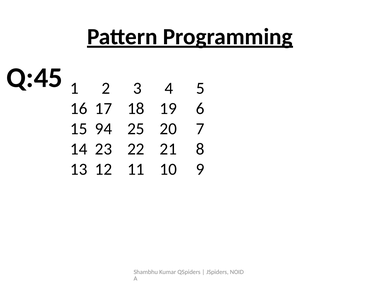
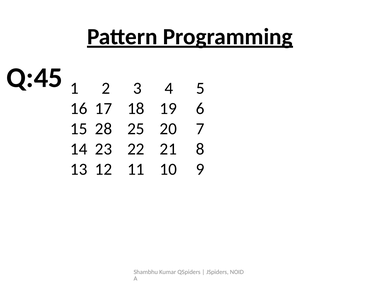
94: 94 -> 28 (104, 129)
